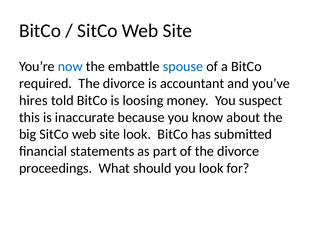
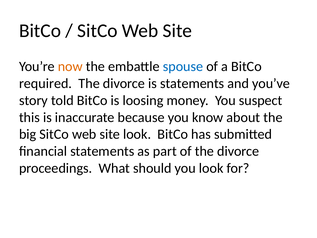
now colour: blue -> orange (70, 67)
is accountant: accountant -> statements (192, 83)
hires: hires -> story (33, 100)
